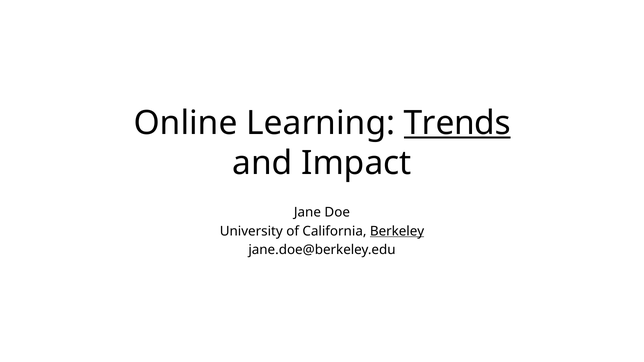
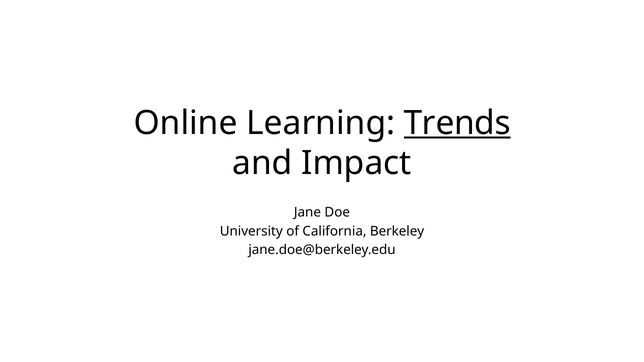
Berkeley underline: present -> none (397, 231)
